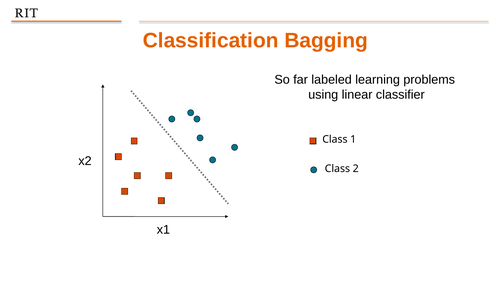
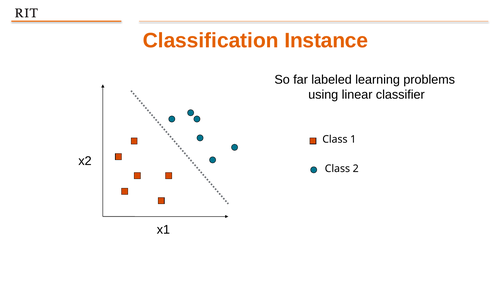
Bagging: Bagging -> Instance (326, 41)
